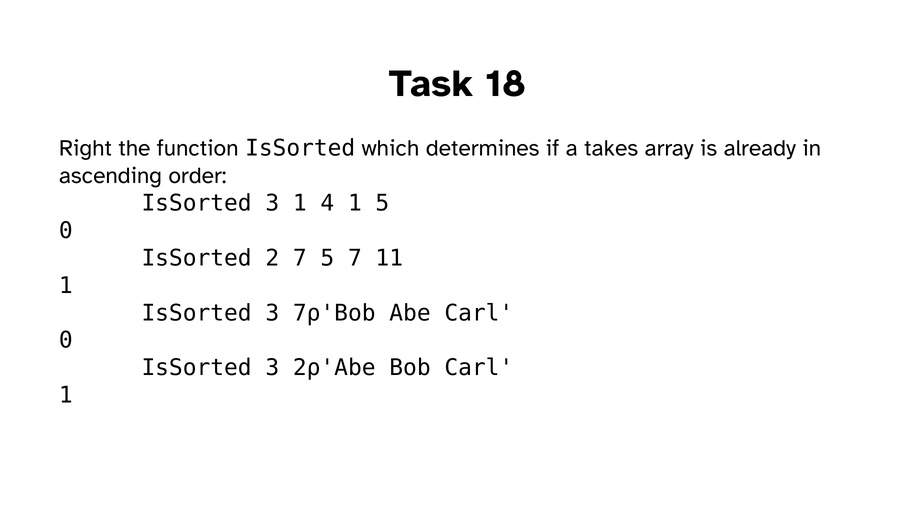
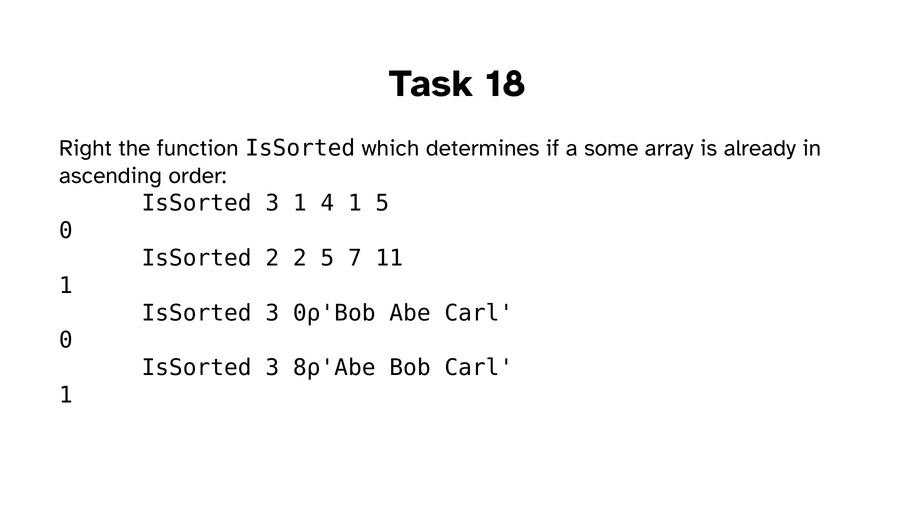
takes: takes -> some (611, 148)
2 7: 7 -> 2 (300, 258)
7⍴'Bob: 7⍴'Bob -> 0⍴'Bob (334, 313)
2⍴'Abe: 2⍴'Abe -> 8⍴'Abe (334, 368)
